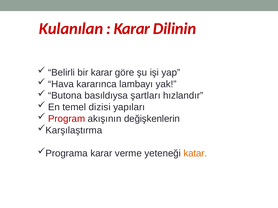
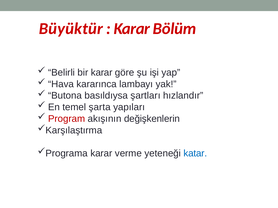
Kulanılan: Kulanılan -> Büyüktür (71, 29)
Dilinin: Dilinin -> Bölüm (175, 29)
dizisi: dizisi -> şarta (100, 107)
katar colour: orange -> blue (195, 154)
